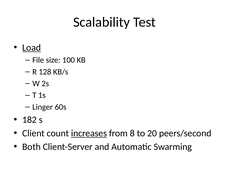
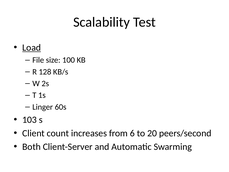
182: 182 -> 103 (30, 120)
increases underline: present -> none (89, 133)
8: 8 -> 6 (132, 133)
